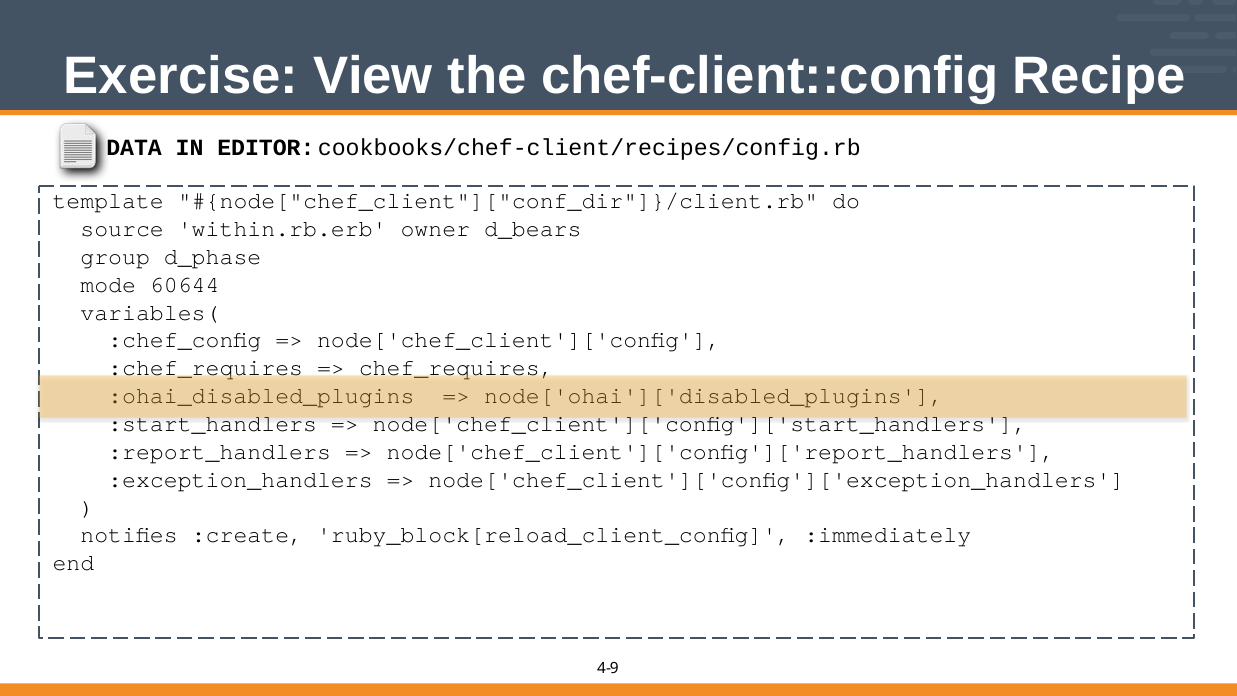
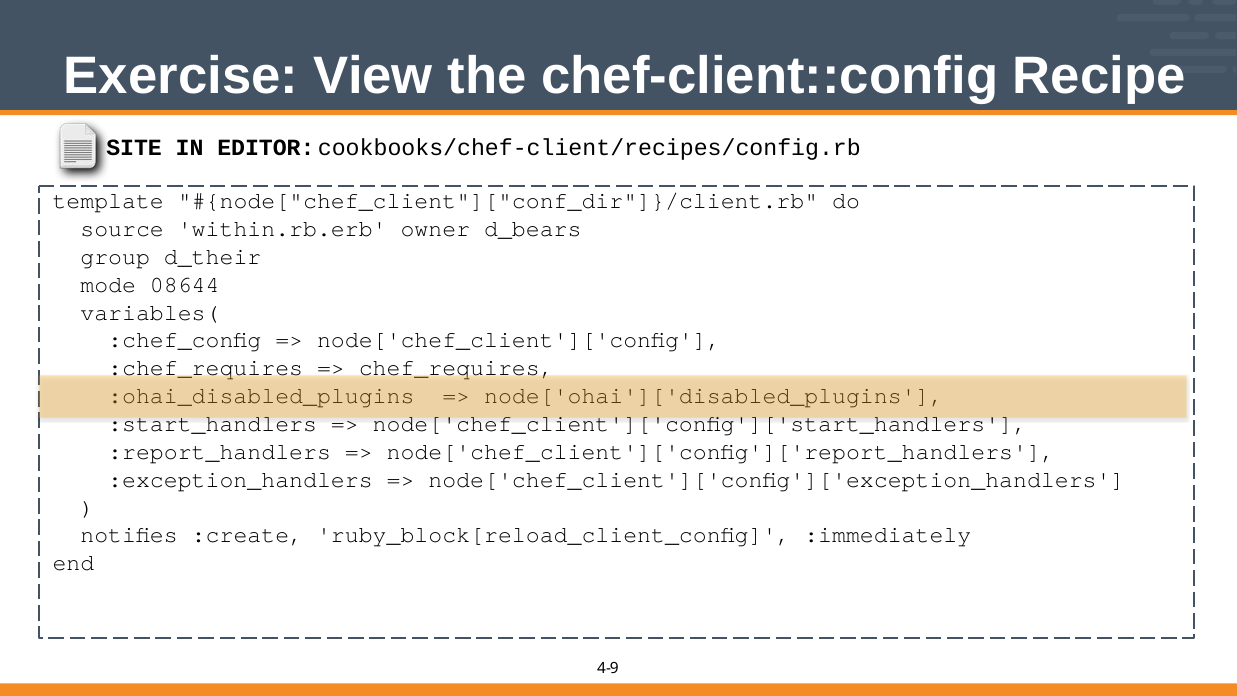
DATA: DATA -> SITE (134, 148)
d_phase: d_phase -> d_their (213, 257)
60644: 60644 -> 08644 (185, 285)
